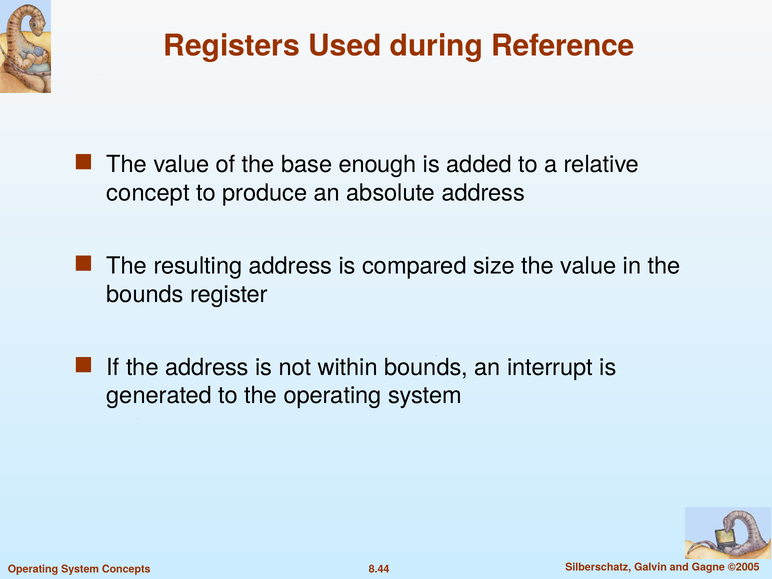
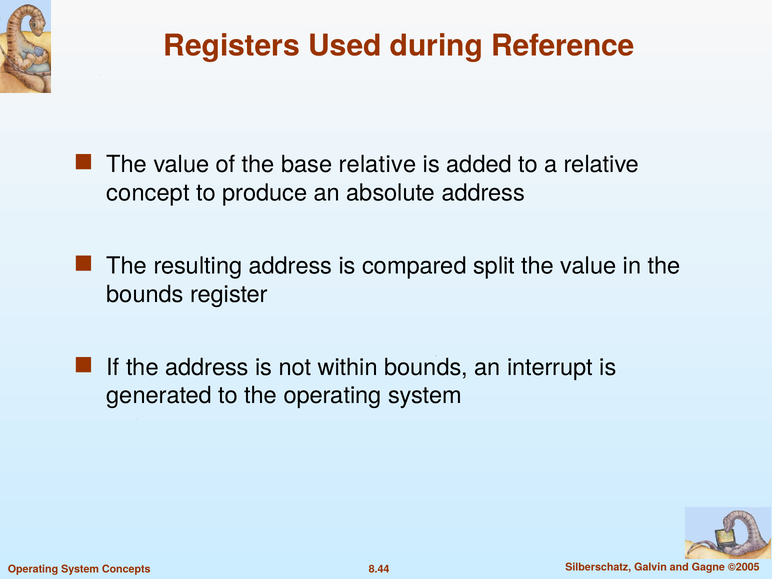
base enough: enough -> relative (377, 165)
size: size -> split (494, 266)
